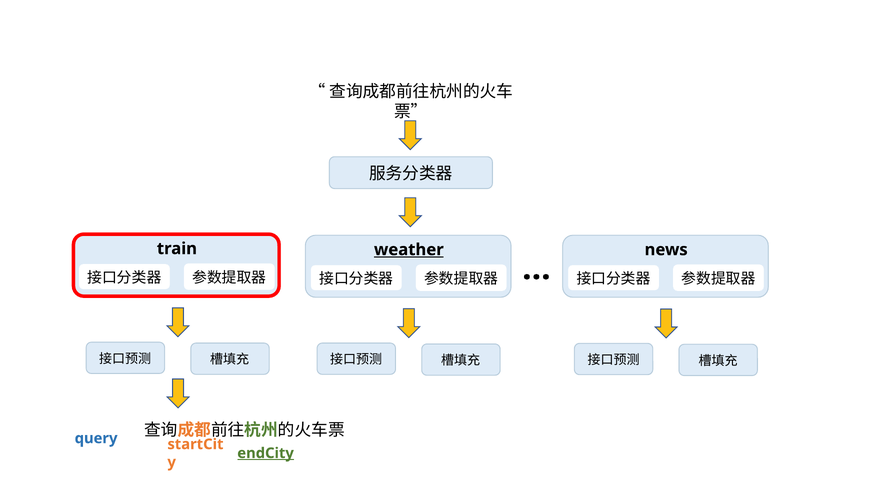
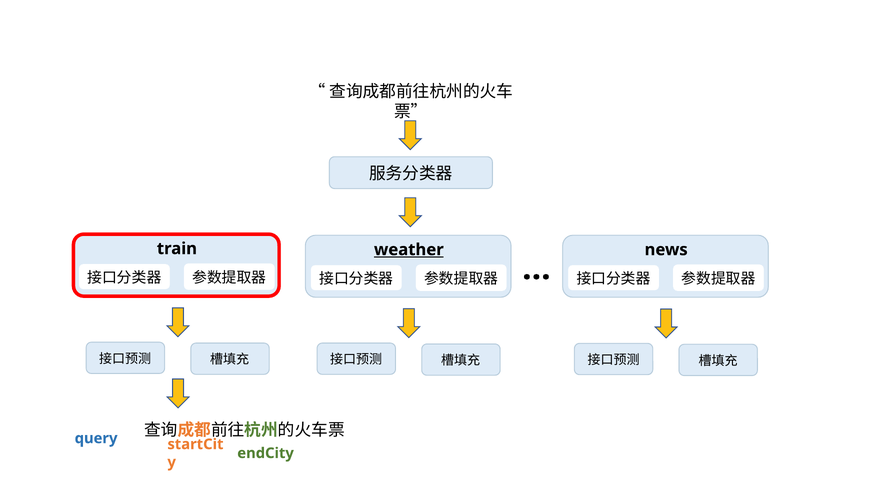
endCity underline: present -> none (266, 453)
